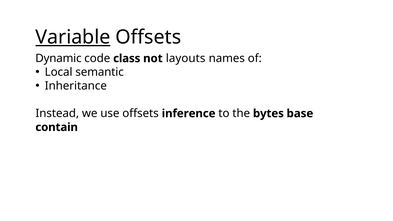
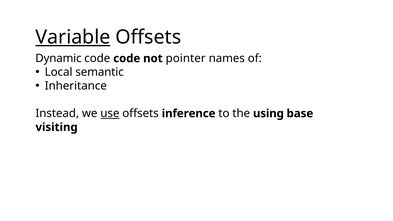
code class: class -> code (127, 58)
layouts: layouts -> pointer (186, 58)
use underline: none -> present (110, 113)
bytes: bytes -> using (268, 113)
contain: contain -> visiting (57, 127)
